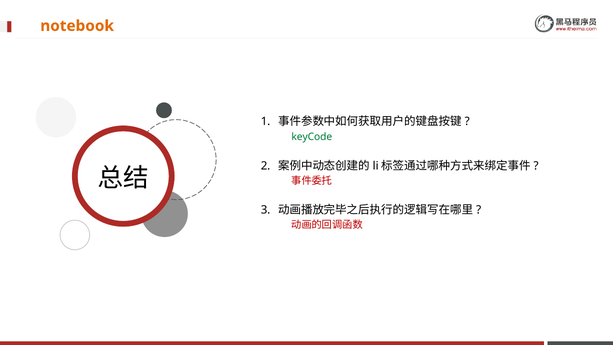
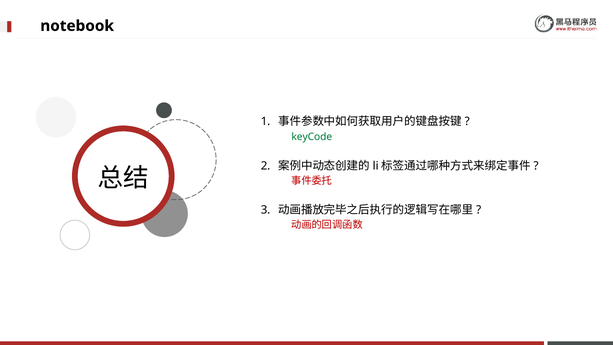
notebook colour: orange -> black (77, 26)
